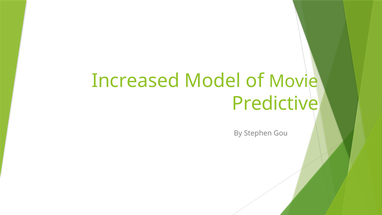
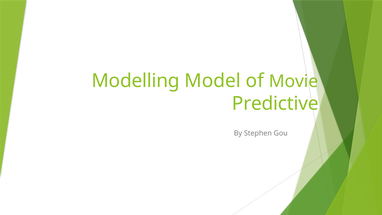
Increased: Increased -> Modelling (136, 81)
